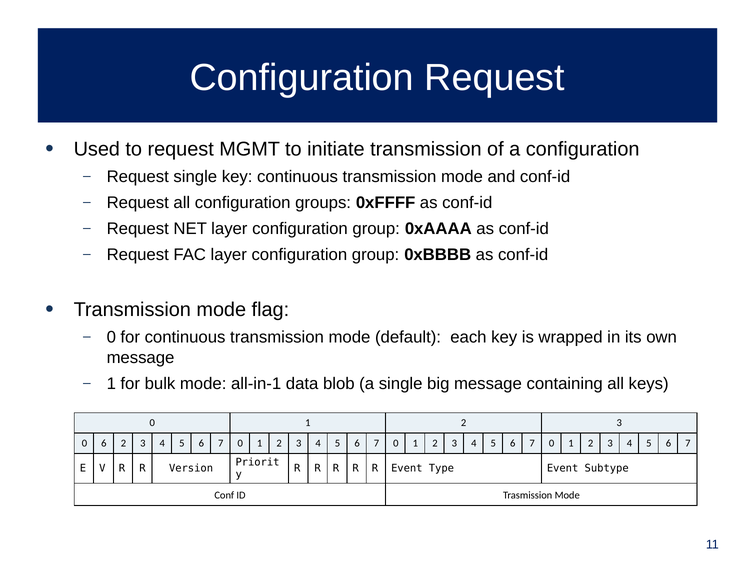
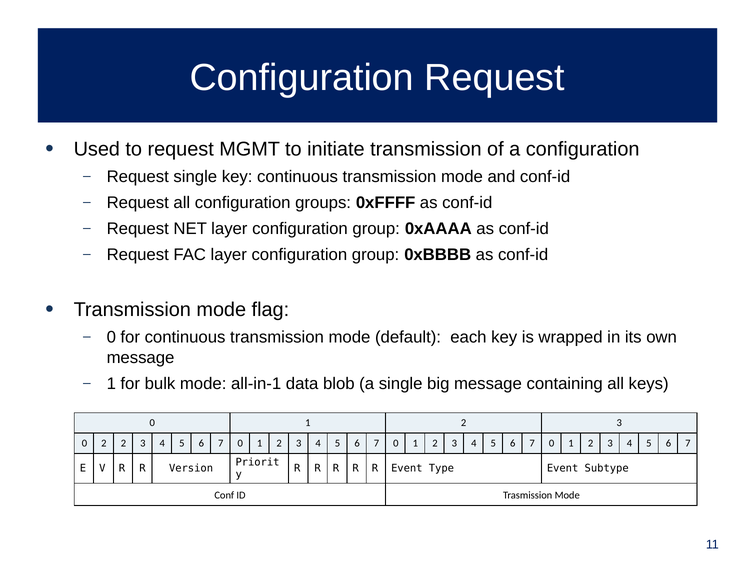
0 6: 6 -> 2 (104, 443)
